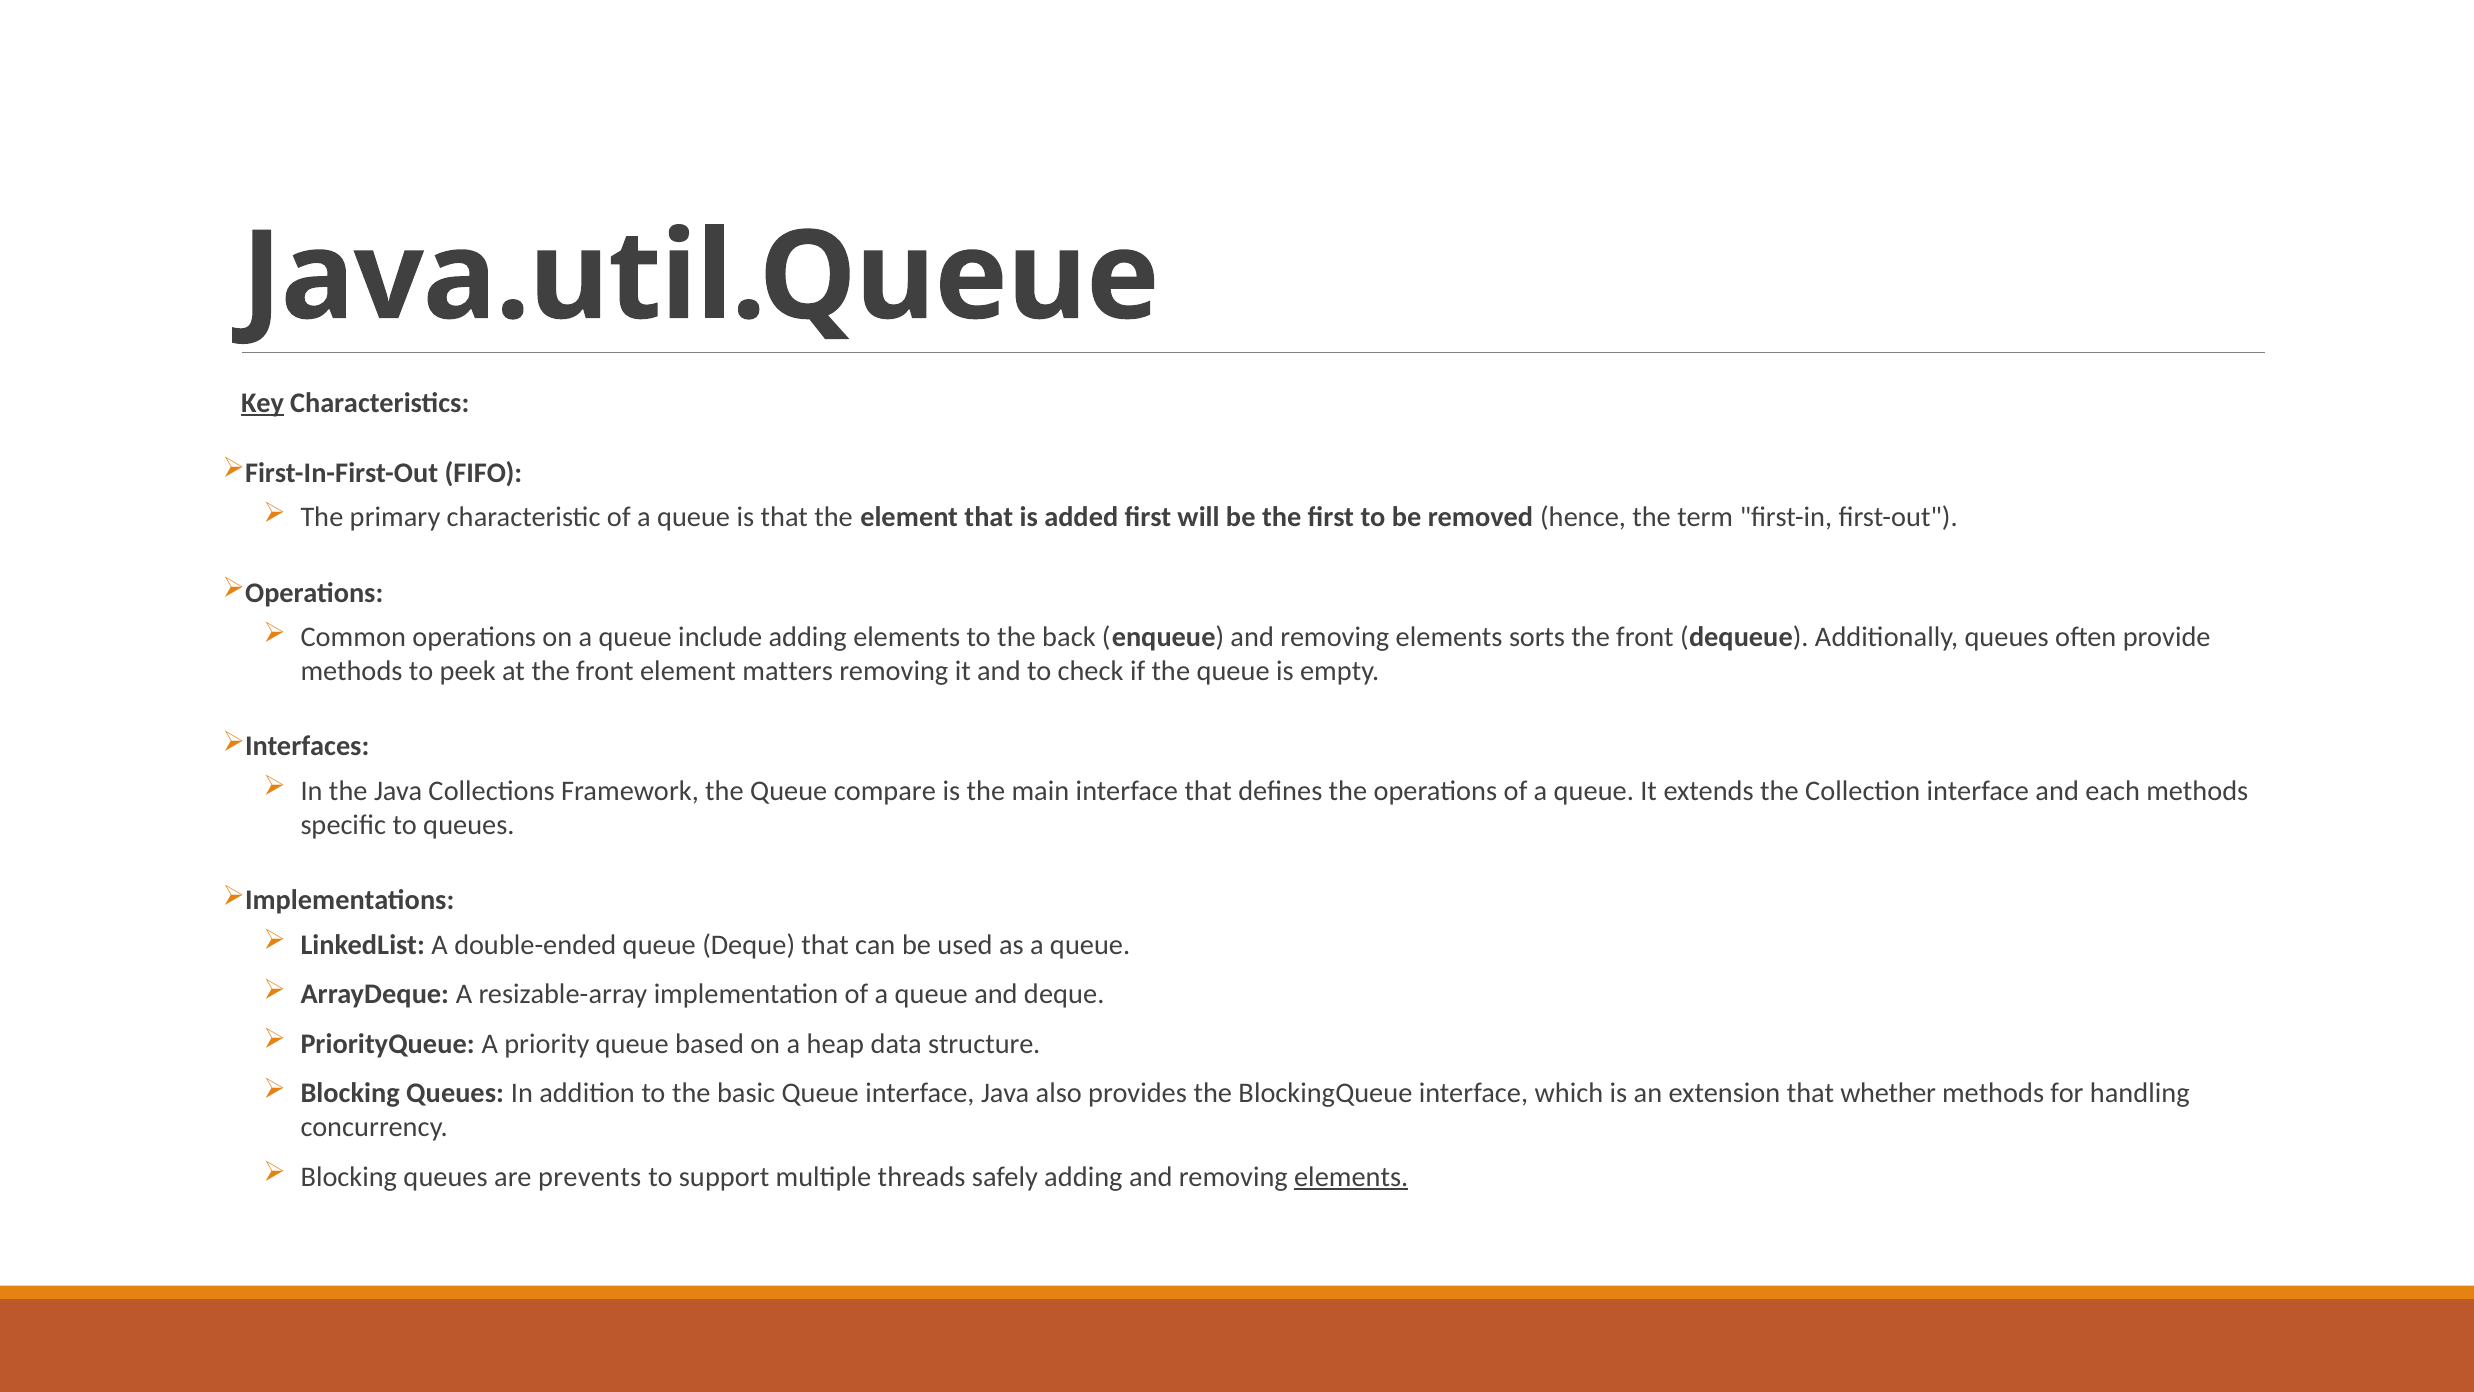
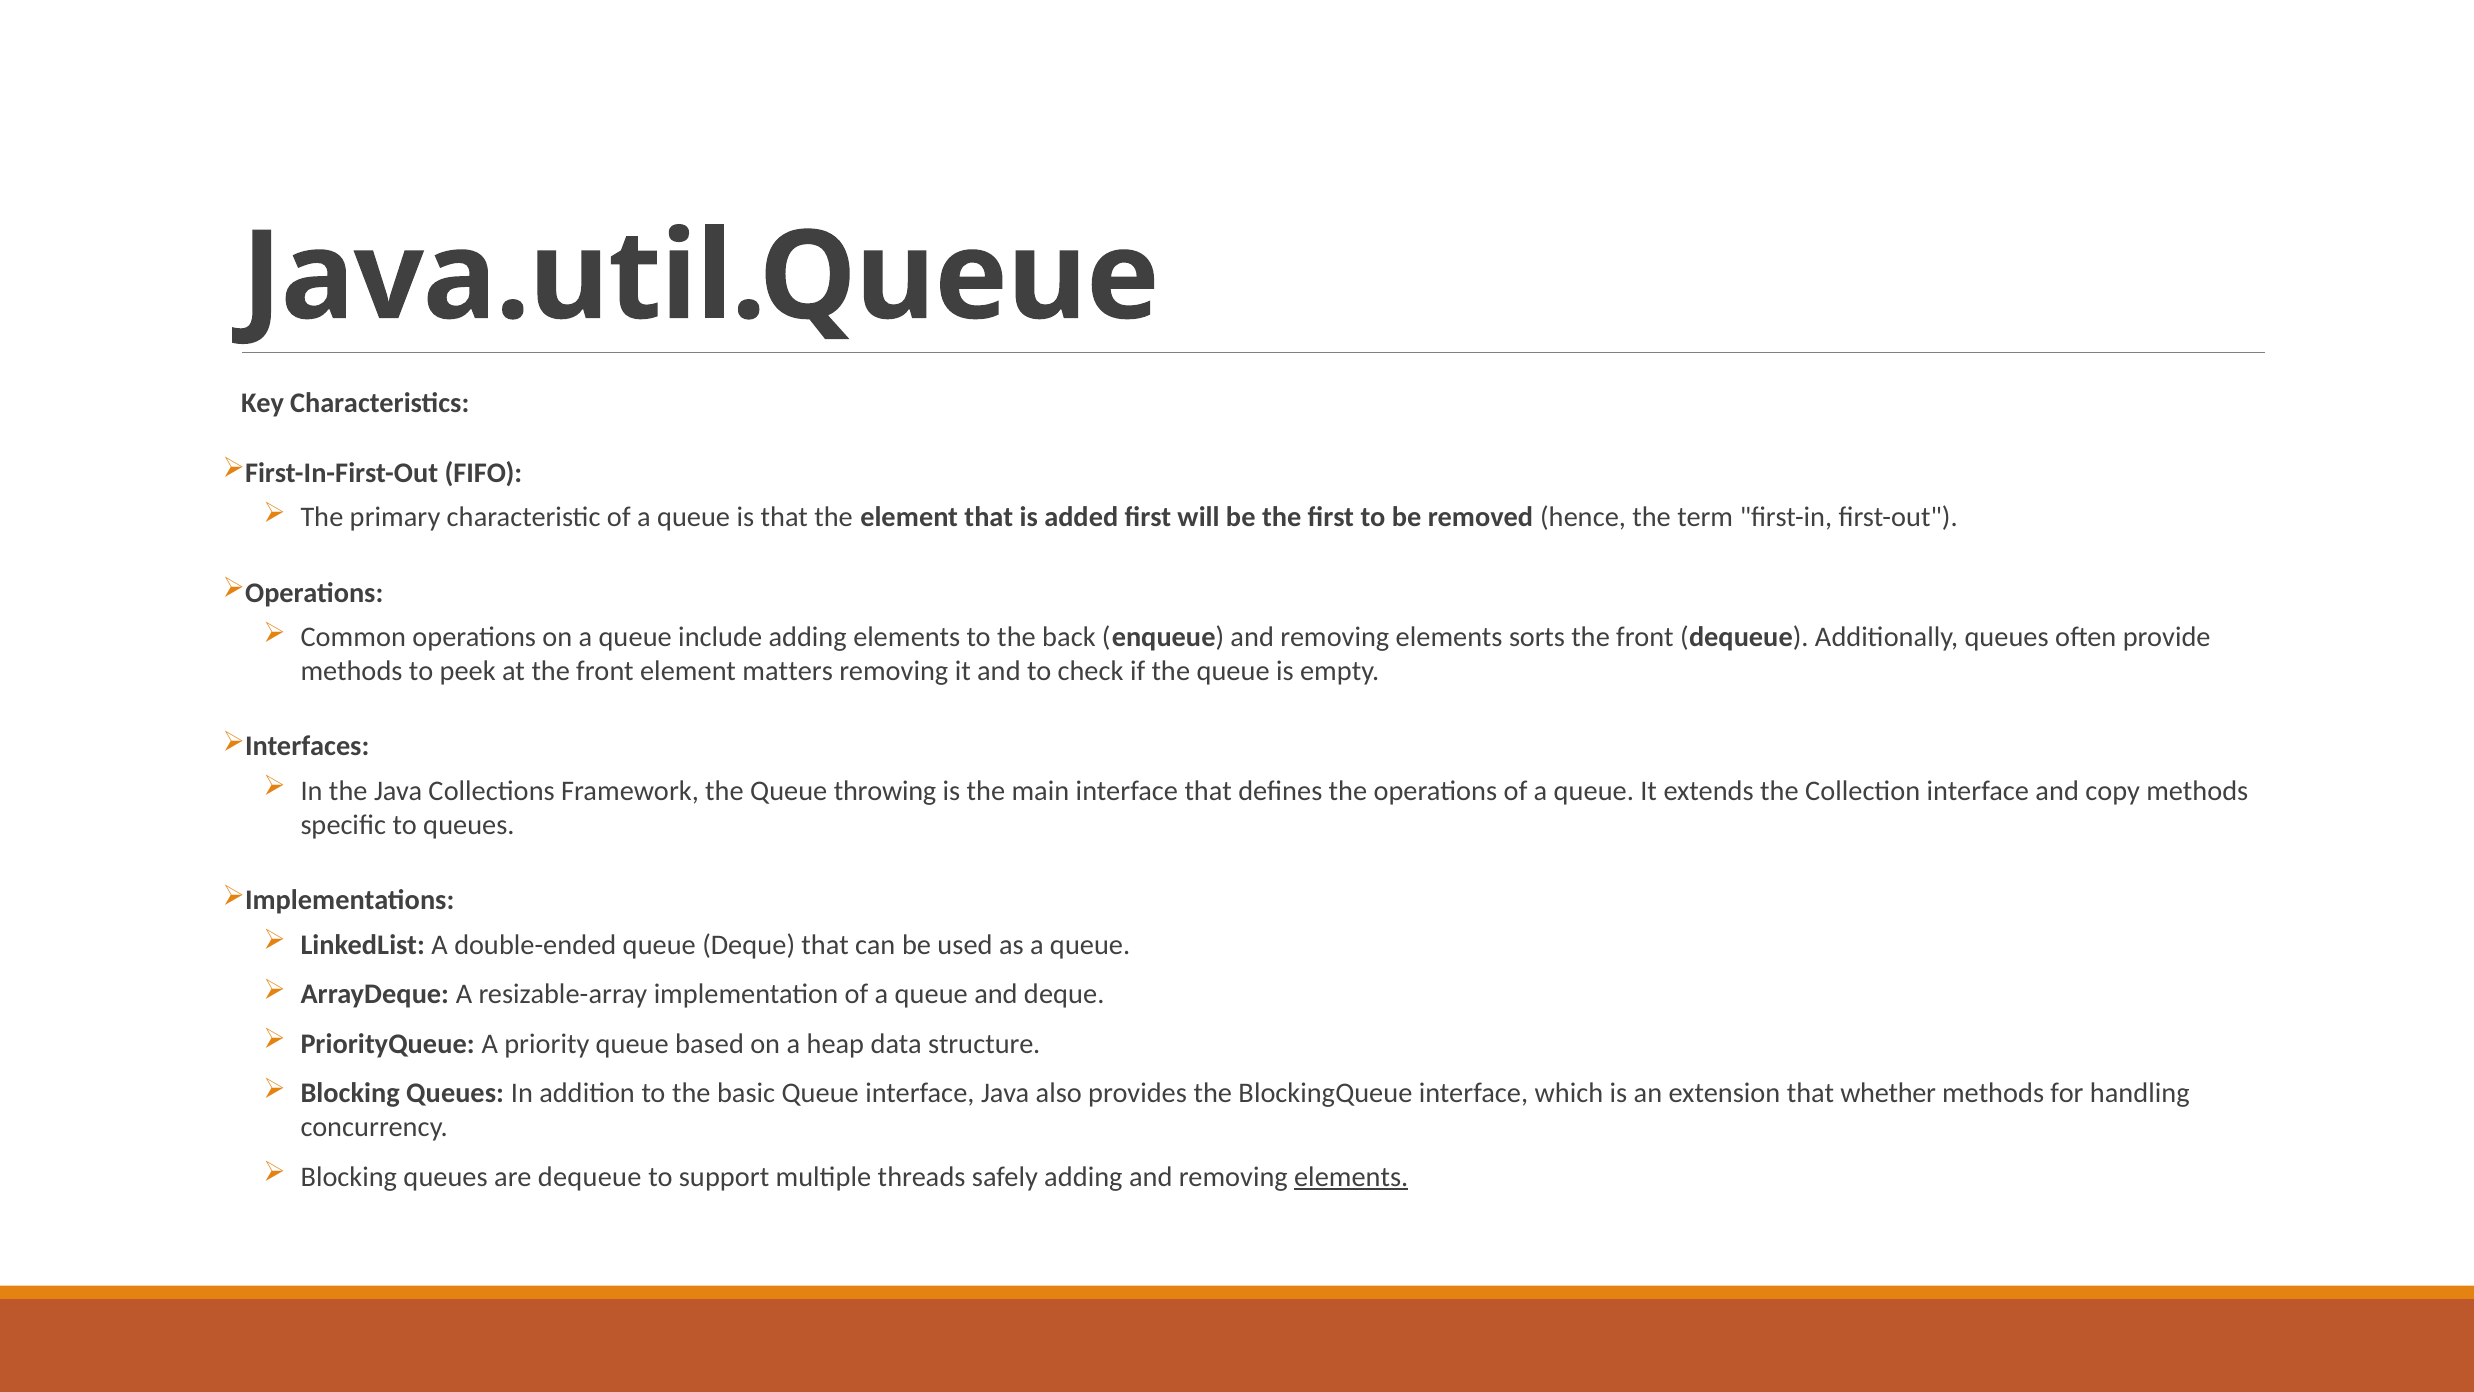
Key underline: present -> none (263, 403)
compare: compare -> throwing (885, 791)
each: each -> copy (2113, 791)
are prevents: prevents -> dequeue (590, 1177)
